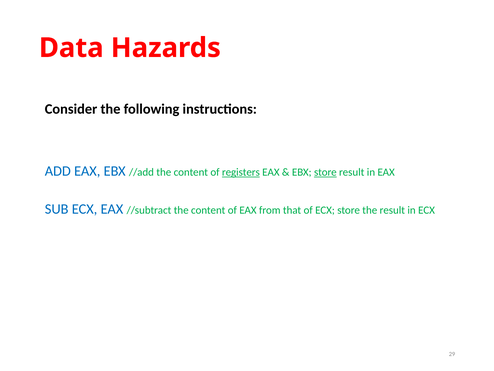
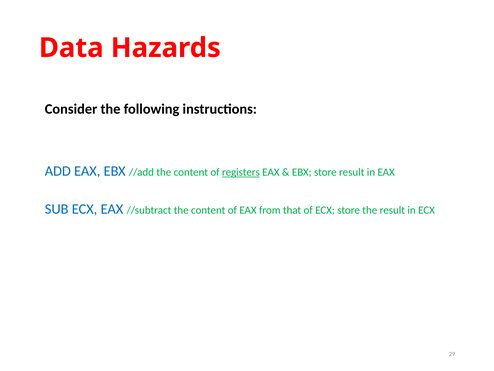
store underline: present -> none (325, 172)
